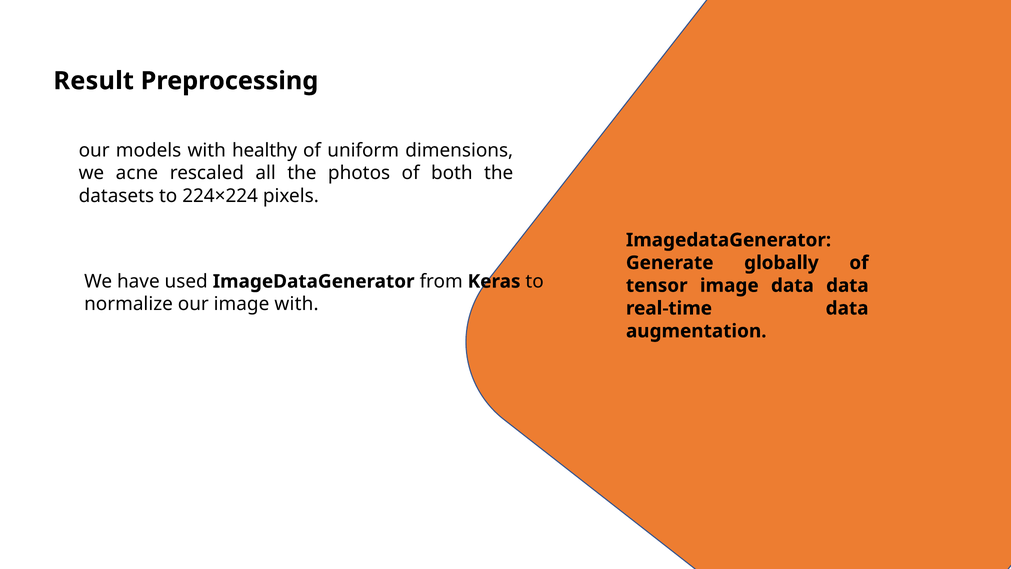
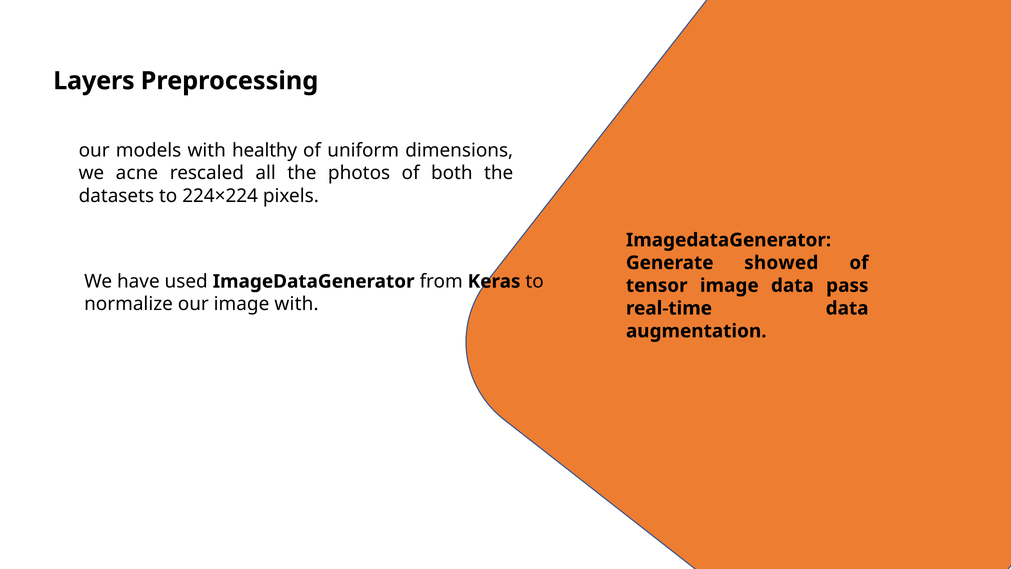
Result: Result -> Layers (94, 81)
globally: globally -> showed (781, 263)
data data: data -> pass (847, 285)
